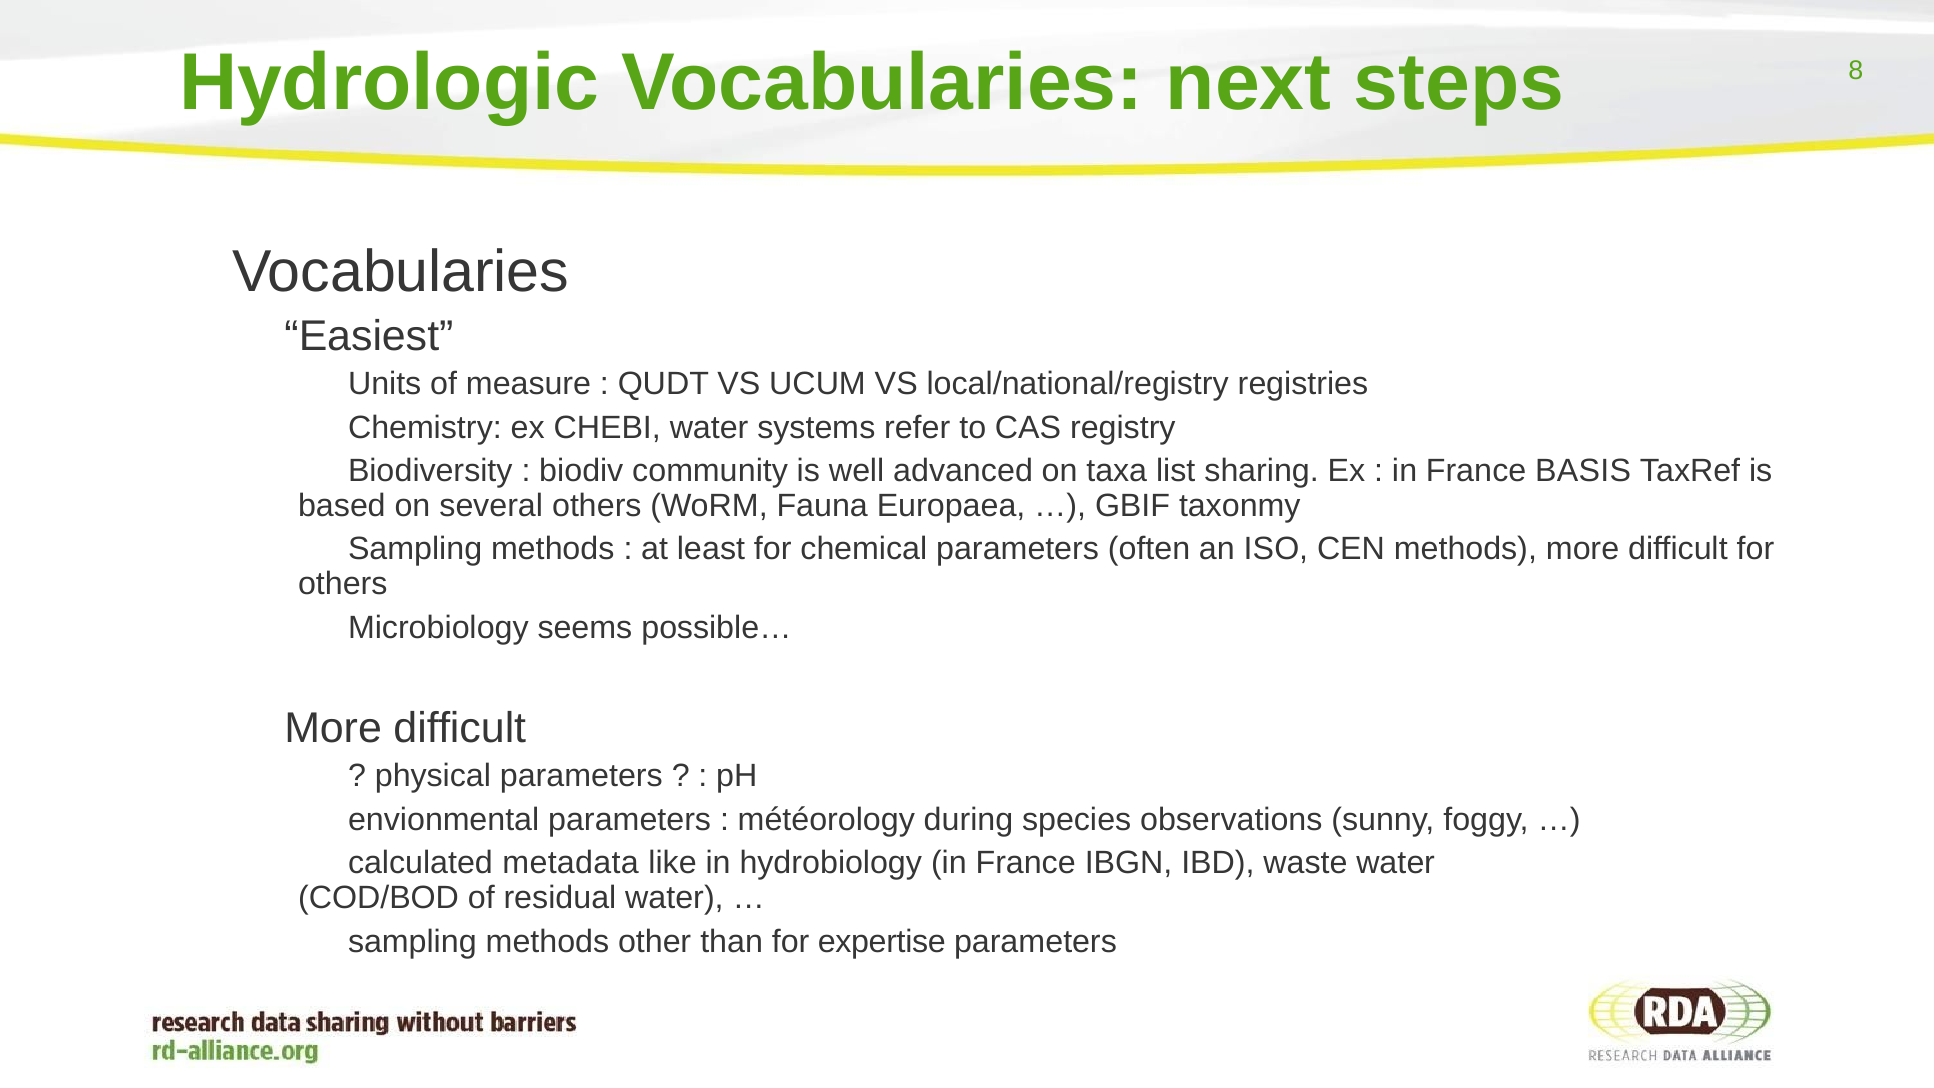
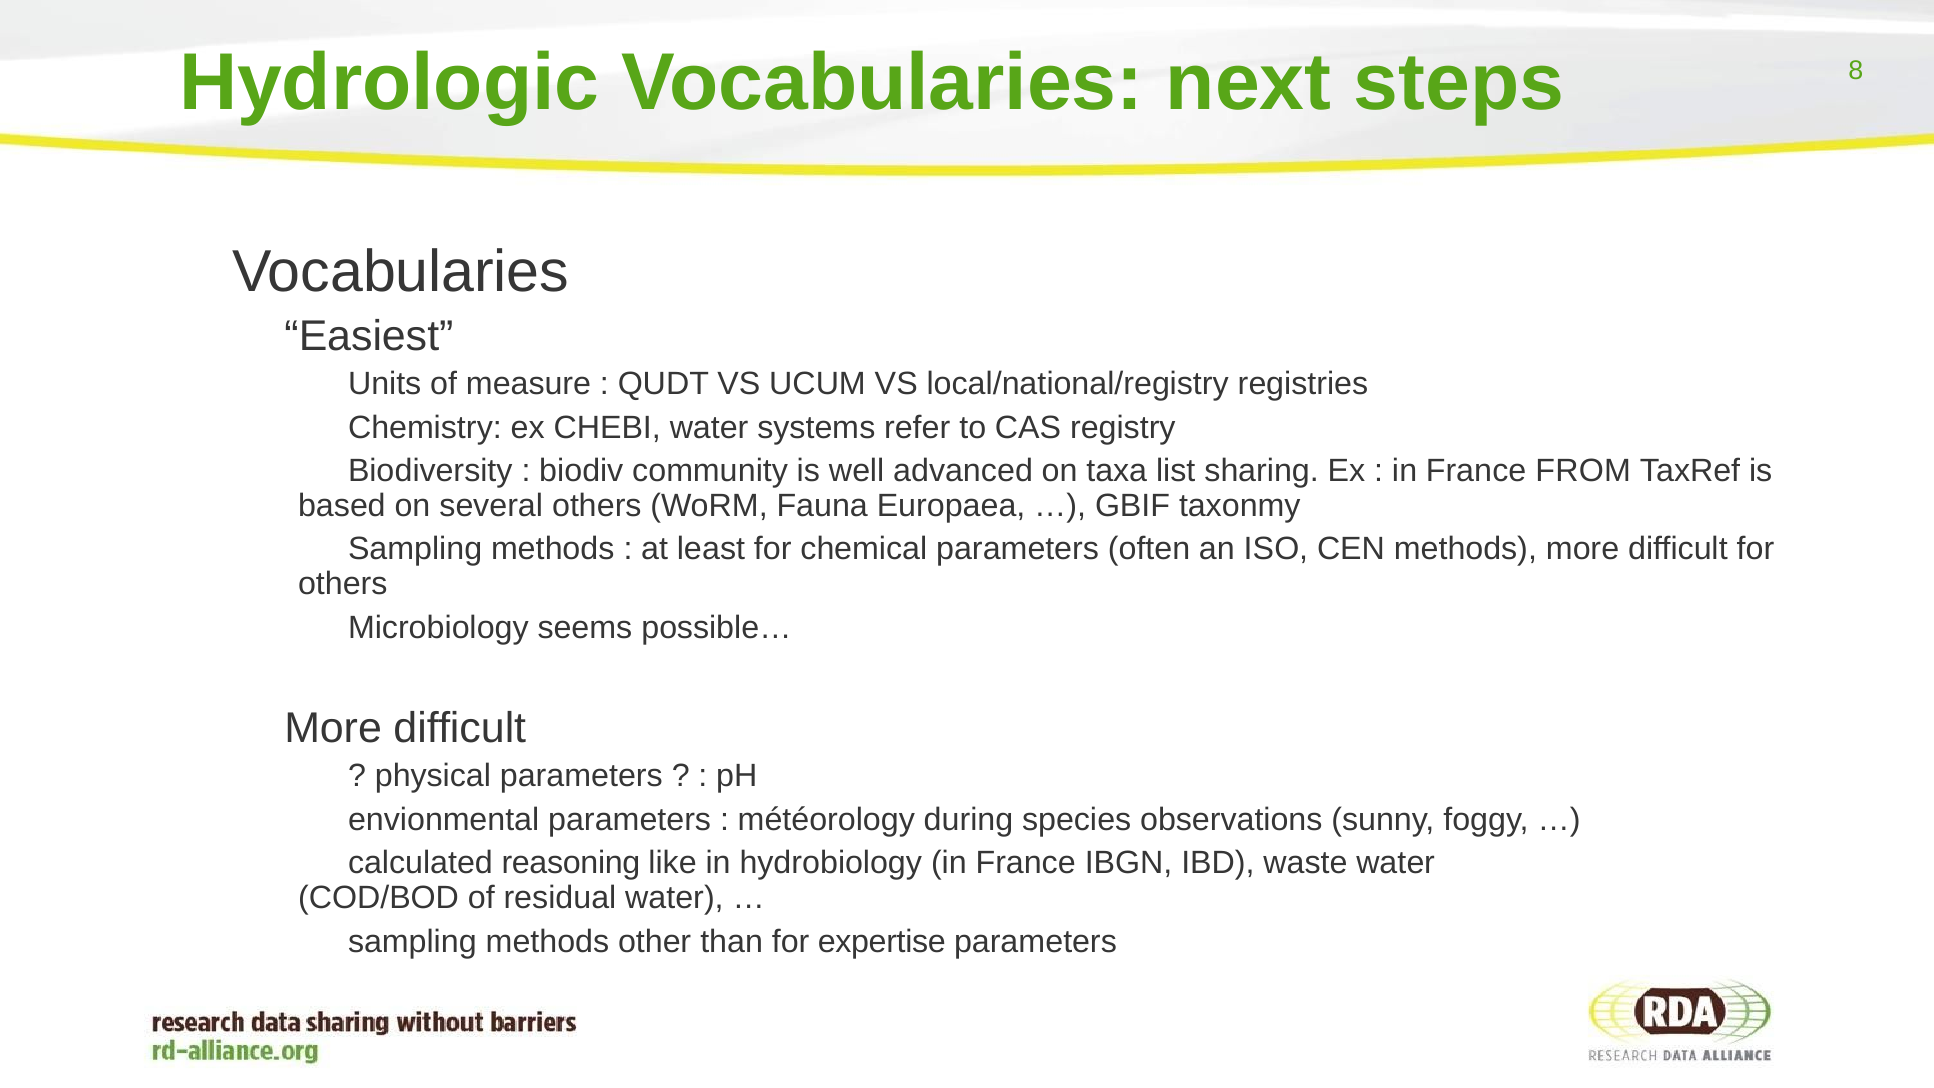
BASIS: BASIS -> FROM (1583, 471)
metadata: metadata -> reasoning (571, 863)
